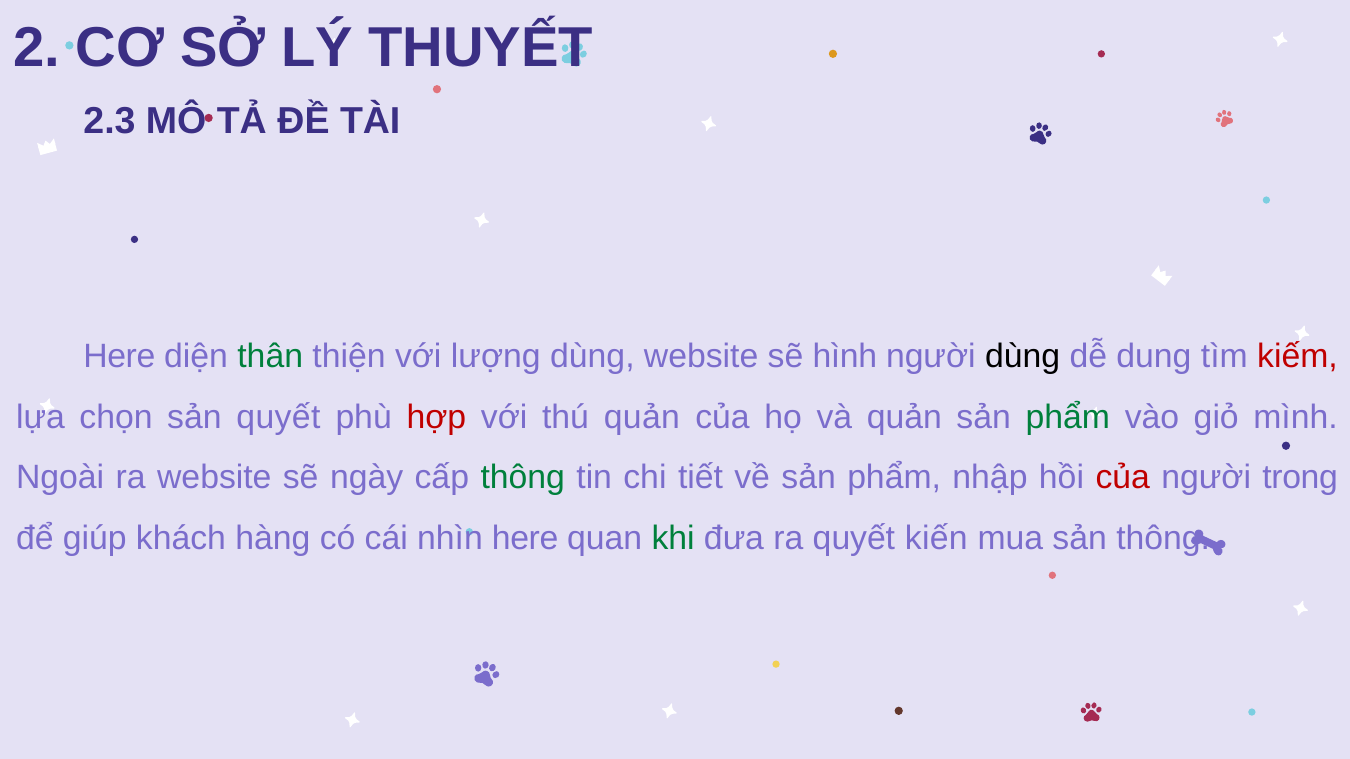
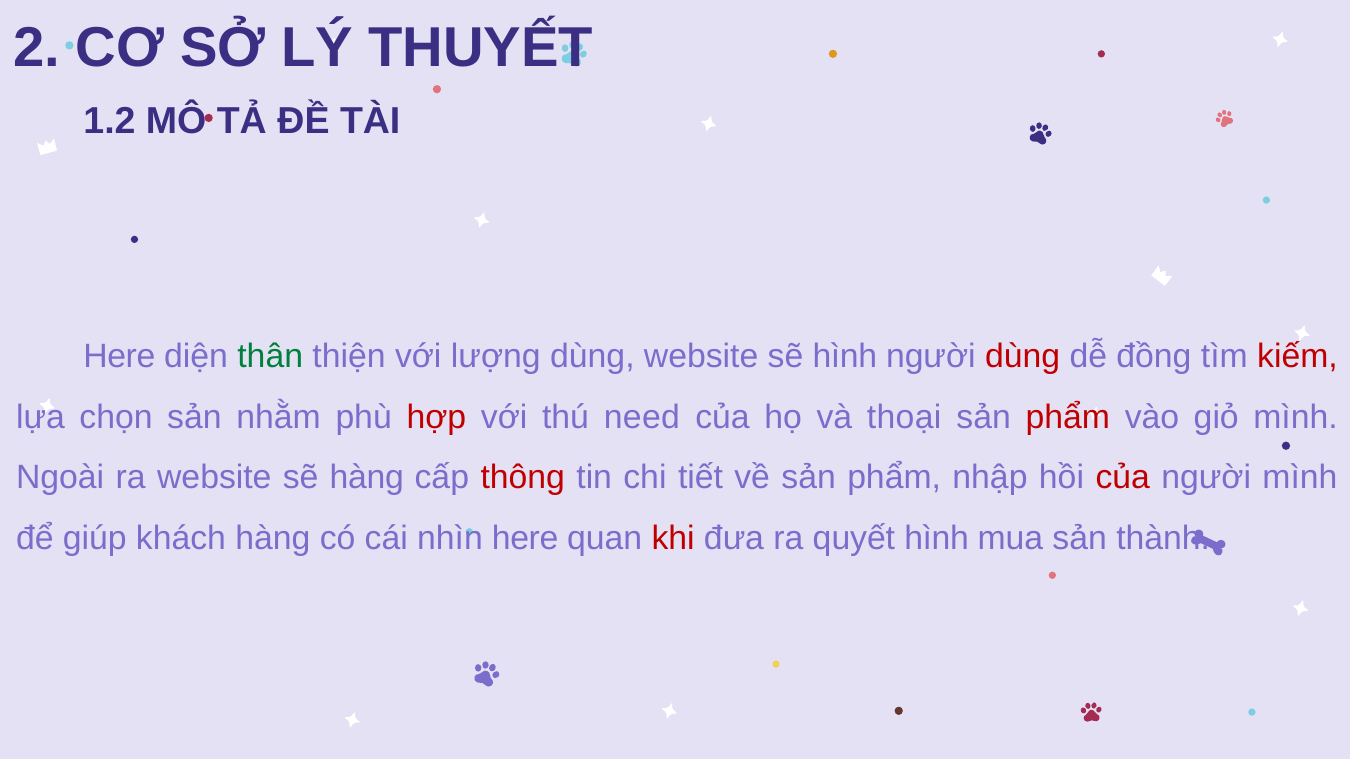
2.3: 2.3 -> 1.2 (110, 121)
dùng colour: black -> red (1023, 357)
dung: dung -> đồng (1154, 357)
sản quyết: quyết -> nhằm (279, 417)
thú quản: quản -> need (642, 417)
và quản: quản -> thoại (904, 417)
phẩm colour: green -> red (1068, 417)
sẽ ngày: ngày -> hàng (367, 478)
thông colour: green -> red (523, 478)
người trong: trong -> mình (1300, 478)
khi colour: green -> red (673, 539)
quyết kiến: kiến -> hình (937, 539)
sản thông: thông -> thành (1163, 539)
